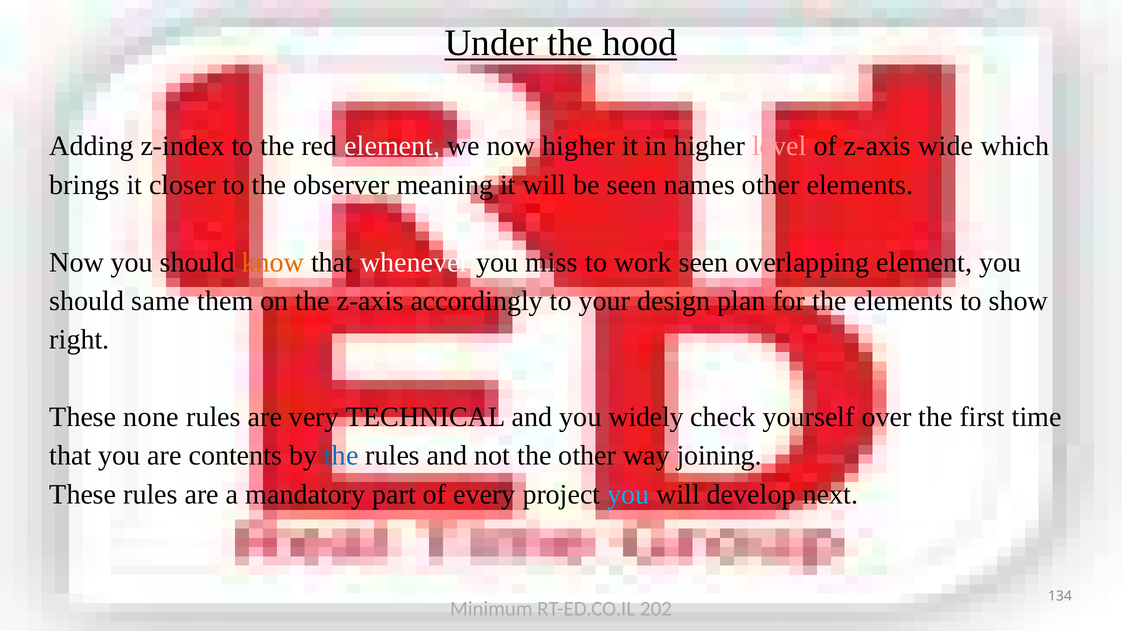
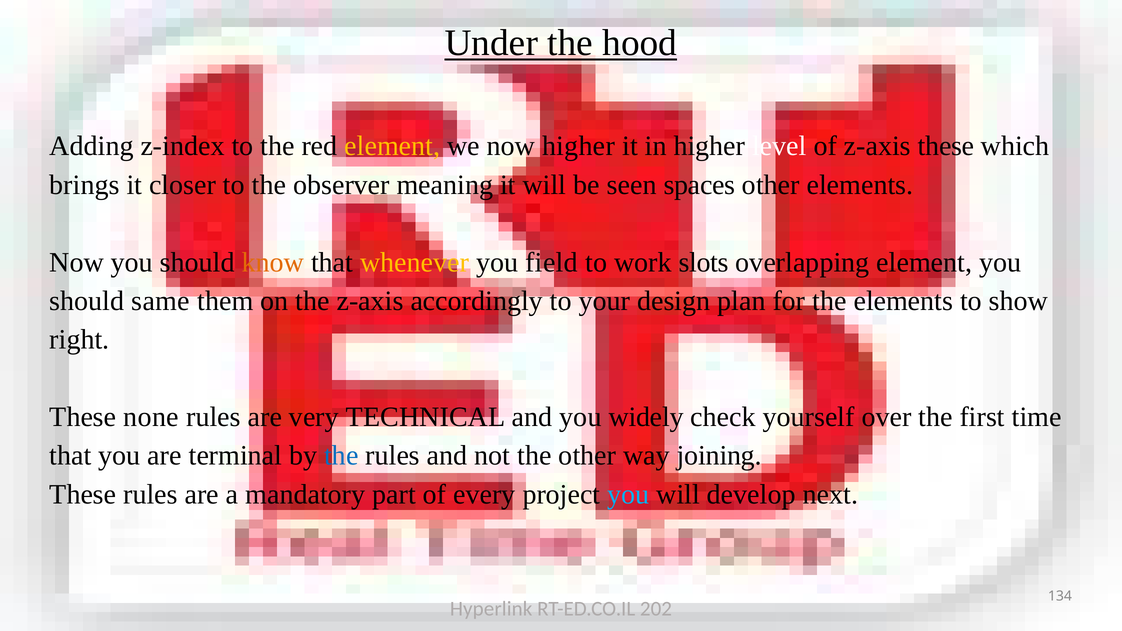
element colour: white -> yellow (392, 146)
level colour: pink -> white (779, 146)
z-axis wide: wide -> these (946, 146)
names: names -> spaces (699, 185)
whenever colour: white -> yellow (415, 262)
miss: miss -> field (552, 262)
work seen: seen -> slots (704, 262)
contents: contents -> terminal (235, 456)
Minimum: Minimum -> Hyperlink (491, 609)
